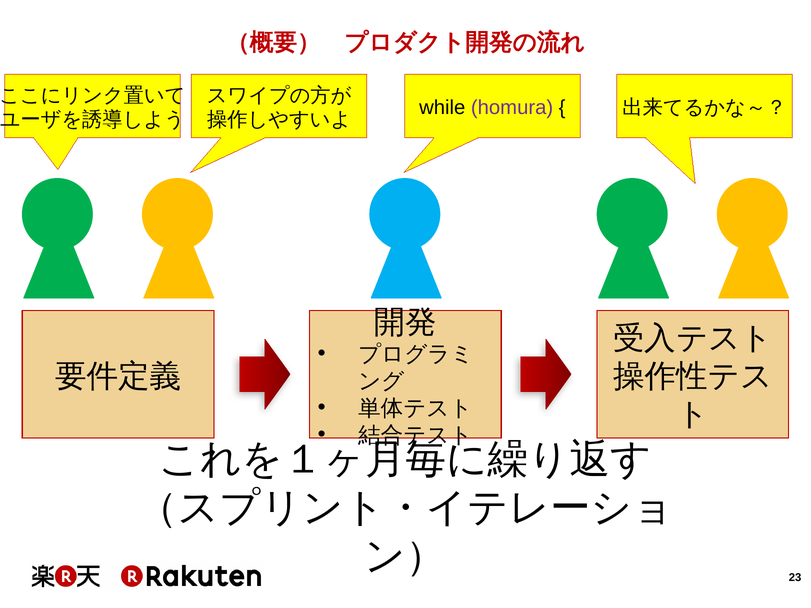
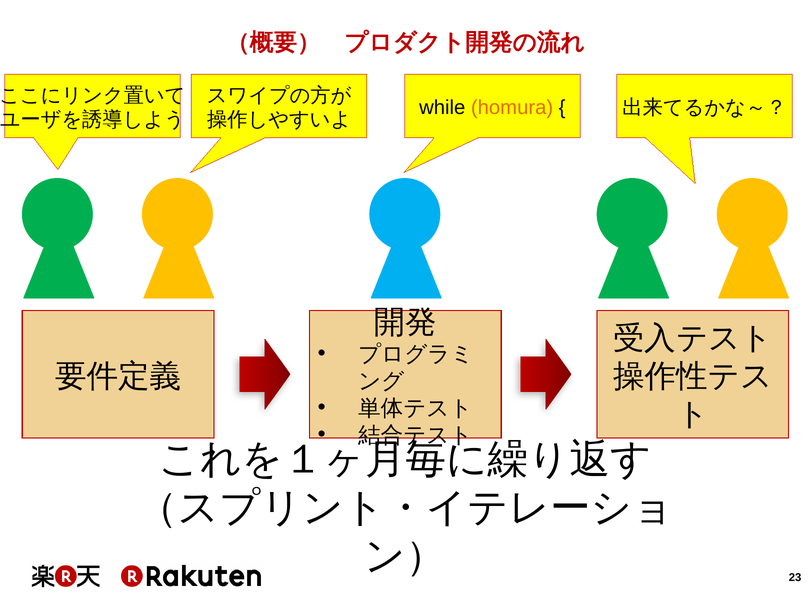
homura colour: purple -> orange (512, 108)
